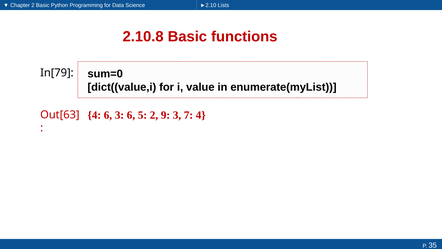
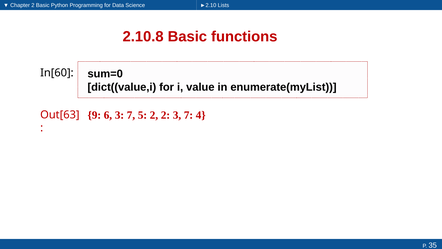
In[79: In[79 -> In[60 (57, 73)
4: 4 -> 9 (94, 115)
6 3 6: 6 -> 7 (131, 115)
2 9: 9 -> 2 (165, 115)
